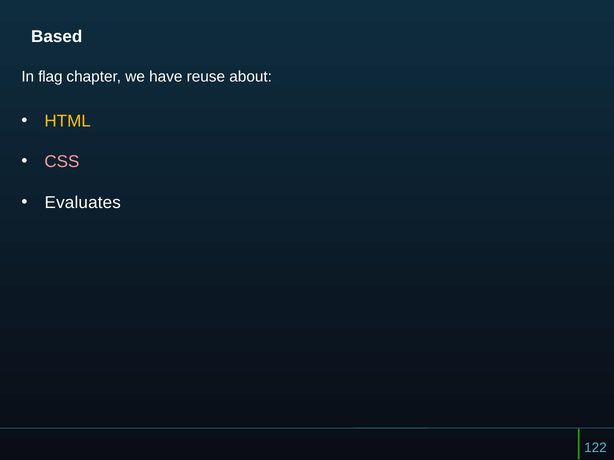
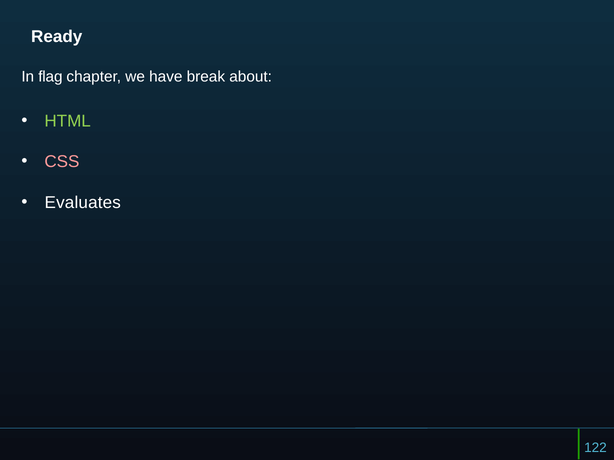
Based: Based -> Ready (57, 37)
reuse: reuse -> break (206, 77)
HTML colour: yellow -> light green (68, 121)
